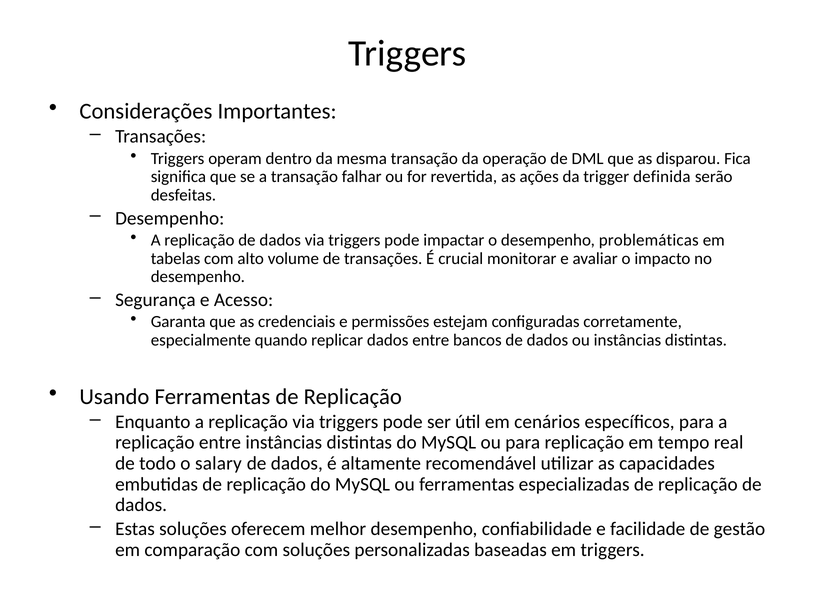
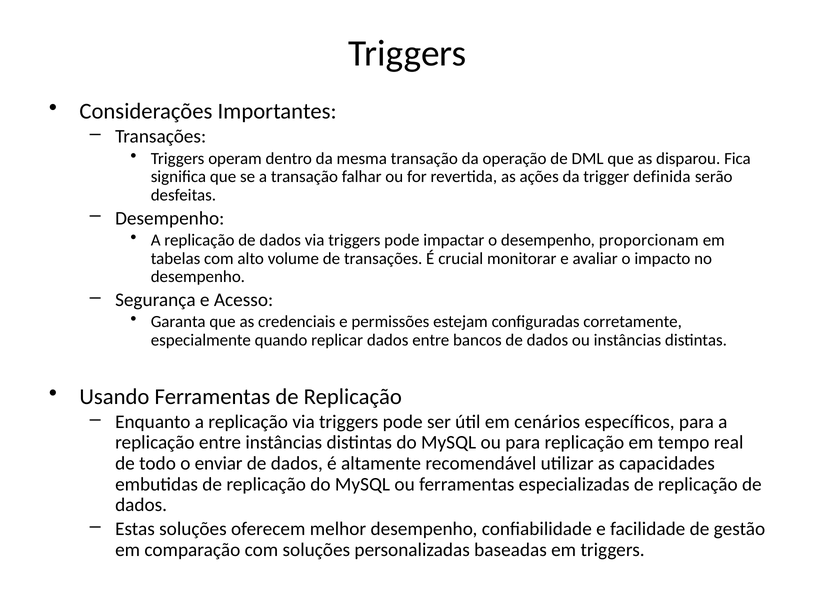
problemáticas: problemáticas -> proporcionam (649, 240)
salary: salary -> enviar (219, 464)
